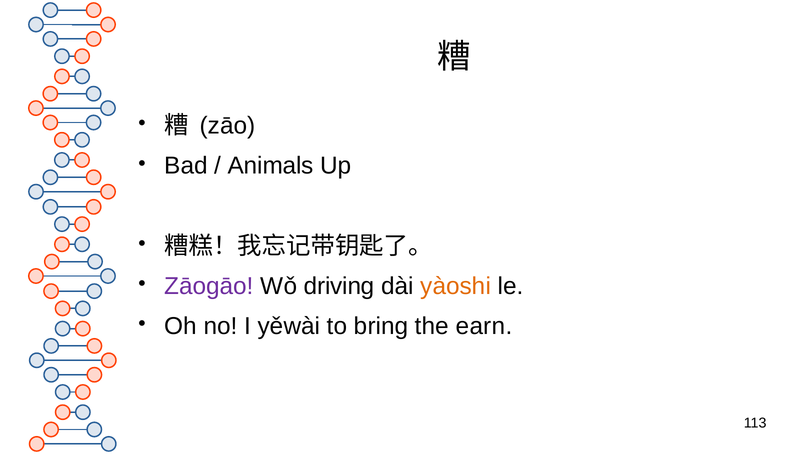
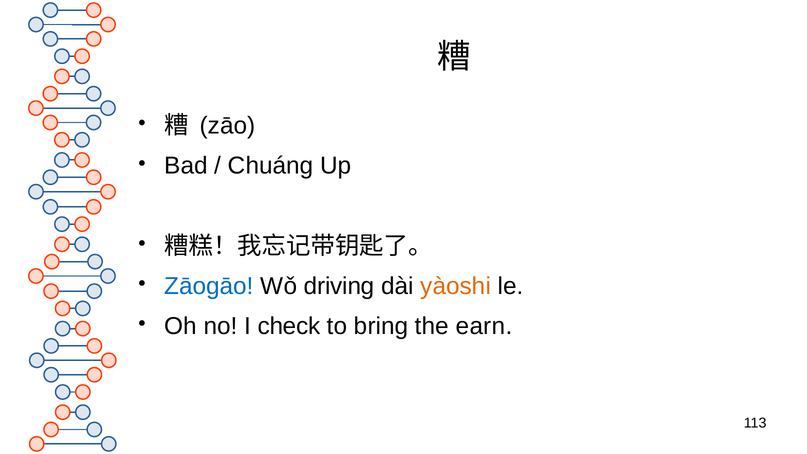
Animals: Animals -> Chuáng (271, 166)
Zāogāo colour: purple -> blue (209, 286)
yěwài: yěwài -> check (289, 326)
